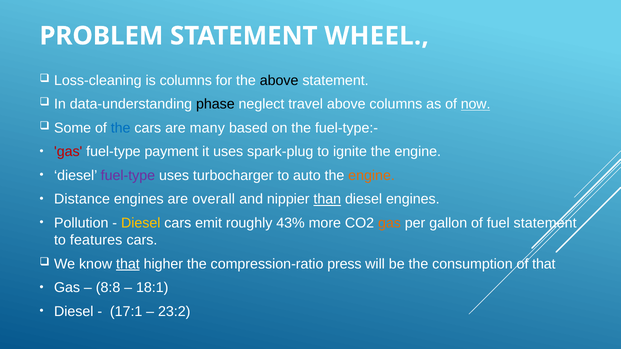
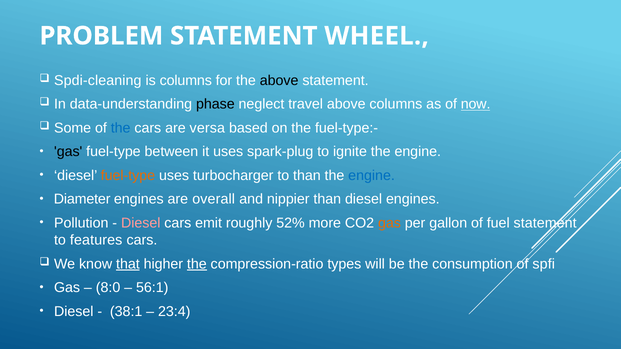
Loss-cleaning: Loss-cleaning -> Spdi-cleaning (98, 80)
many: many -> versa (207, 128)
gas colour: red -> black (68, 152)
payment: payment -> between (171, 152)
fuel-type colour: purple -> orange (128, 176)
to auto: auto -> than (307, 176)
engine colour: orange -> blue (372, 176)
Distance: Distance -> Diameter (82, 199)
than underline: present -> none (327, 199)
Diesel colour: yellow -> pink (141, 223)
43%: 43% -> 52% (291, 223)
the underline: none -> present (197, 264)
press: press -> types (344, 264)
of that: that -> spfi (544, 264)
8:8: 8:8 -> 8:0 (108, 288)
18:1: 18:1 -> 56:1 (152, 288)
17:1: 17:1 -> 38:1 (126, 312)
23:2: 23:2 -> 23:4 (174, 312)
